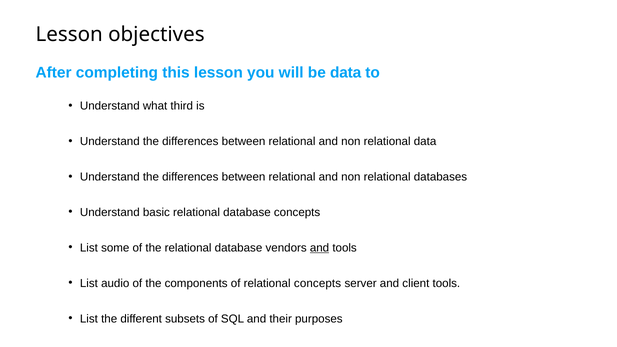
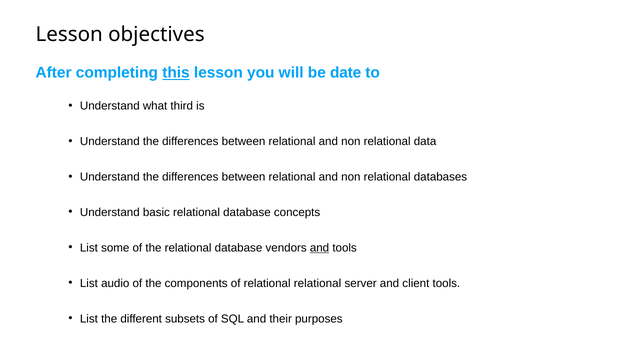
this underline: none -> present (176, 73)
be data: data -> date (346, 73)
relational concepts: concepts -> relational (318, 283)
